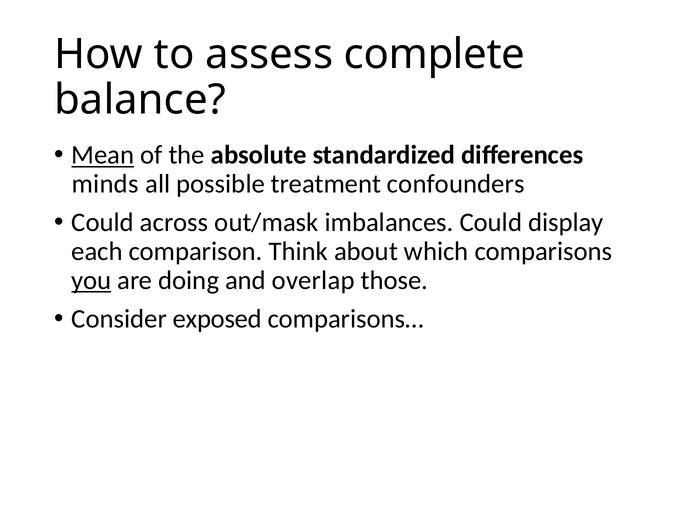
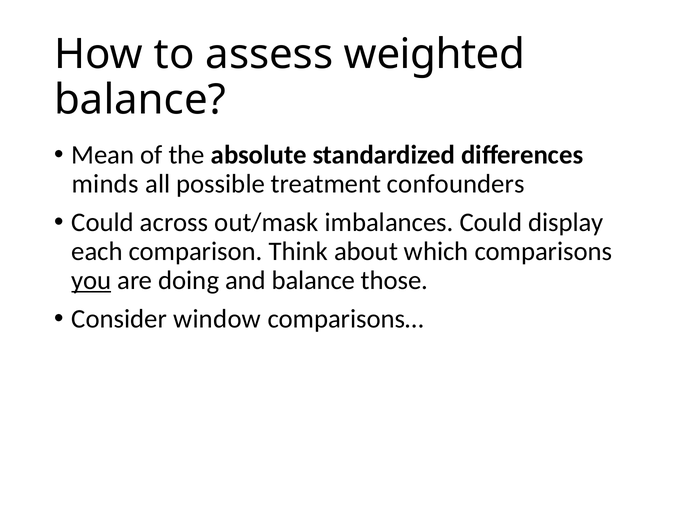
complete: complete -> weighted (435, 54)
Mean underline: present -> none (103, 155)
and overlap: overlap -> balance (313, 280)
exposed: exposed -> window (217, 319)
